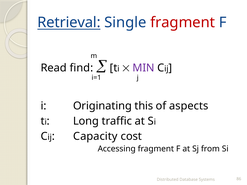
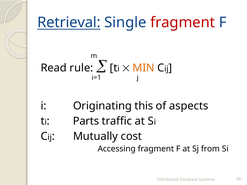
find: find -> rule (81, 68)
MIN colour: purple -> orange (143, 68)
Long: Long -> Parts (86, 121)
Capacity: Capacity -> Mutually (95, 136)
